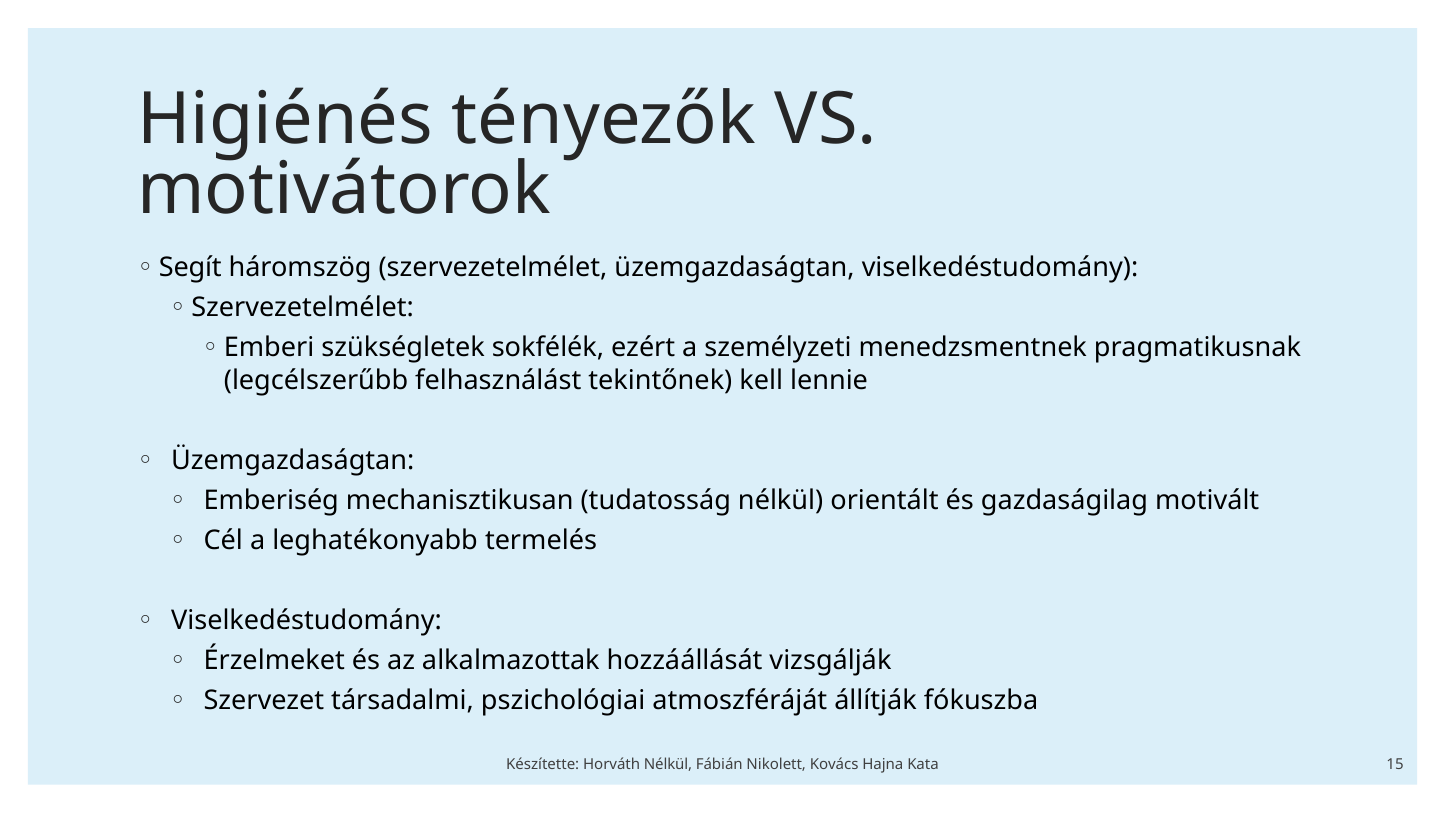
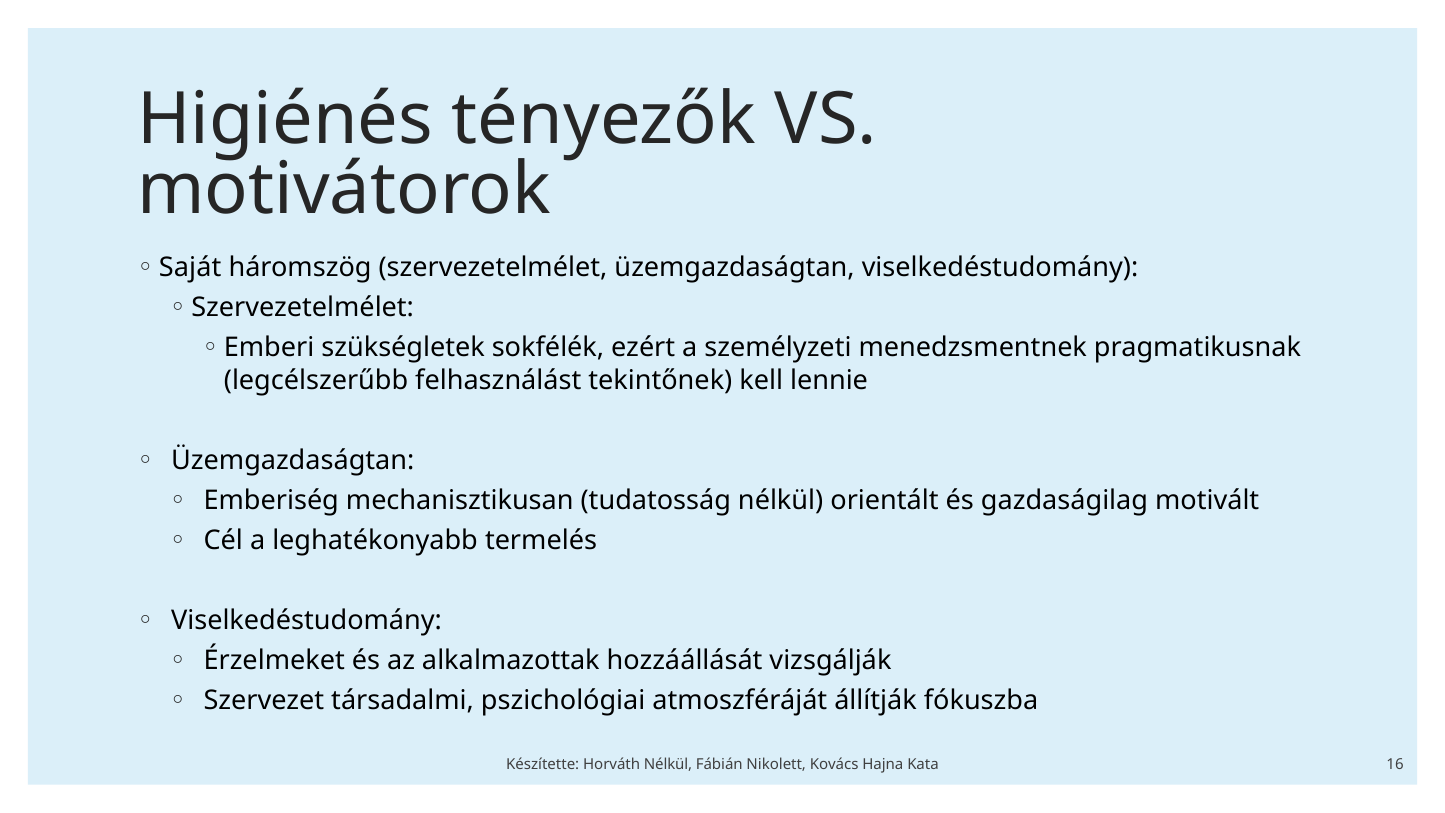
Segít: Segít -> Saját (190, 268)
15: 15 -> 16 (1395, 764)
